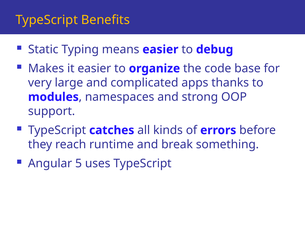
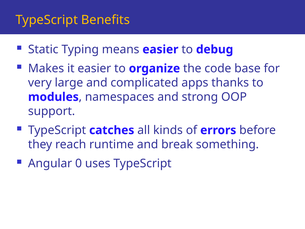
5: 5 -> 0 (79, 163)
